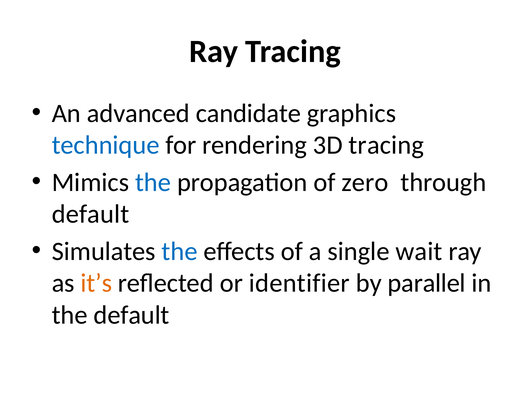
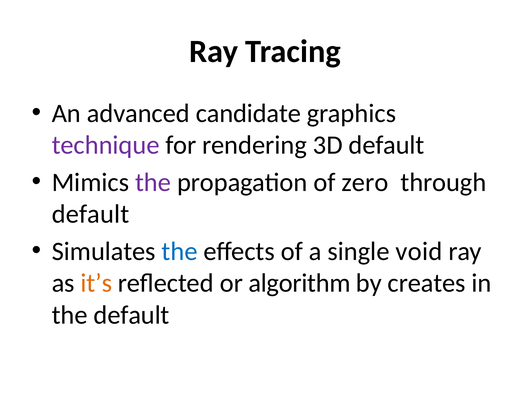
technique colour: blue -> purple (106, 145)
3D tracing: tracing -> default (387, 145)
the colour: blue -> purple (153, 182)
wait: wait -> void (419, 251)
identifier: identifier -> algorithm (300, 283)
parallel: parallel -> creates (427, 283)
